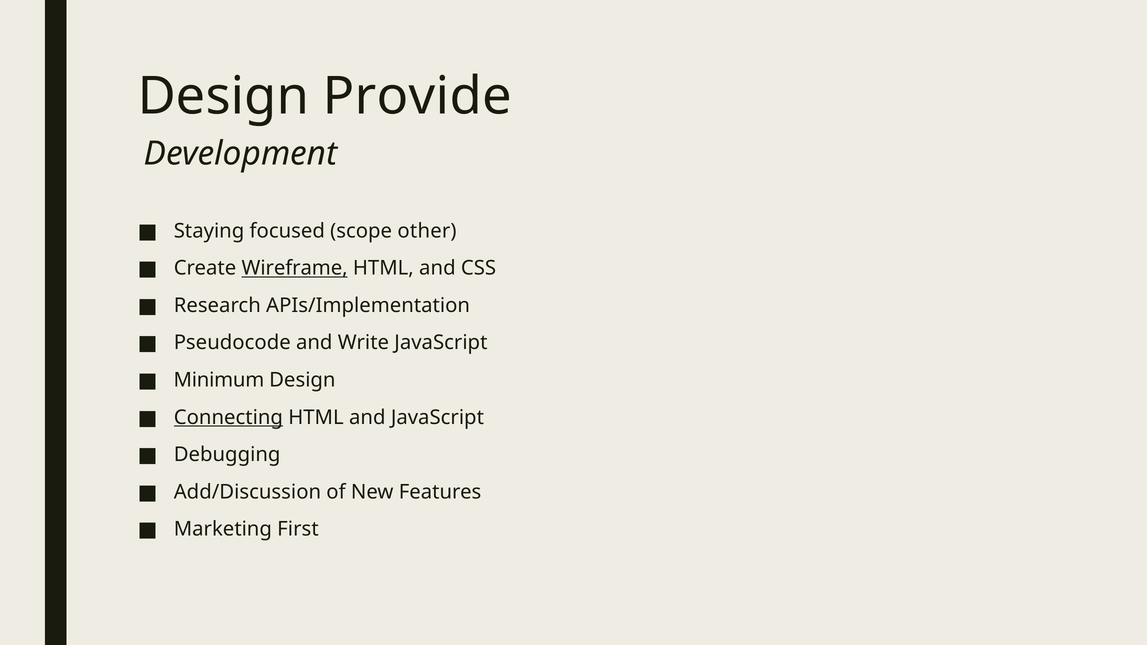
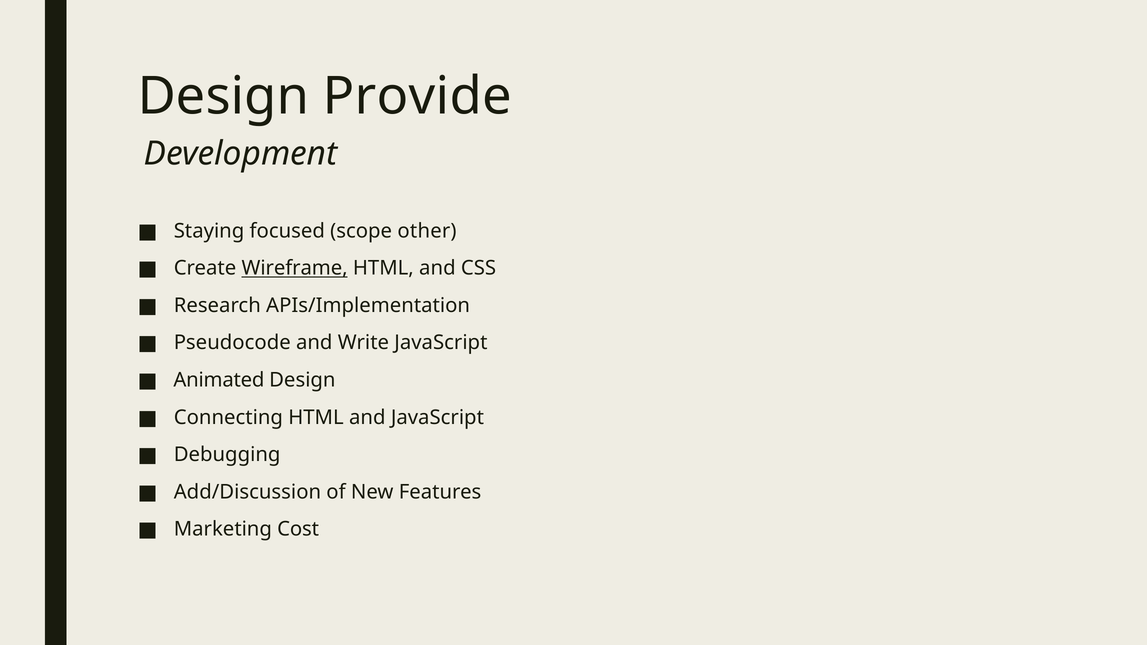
Minimum: Minimum -> Animated (219, 380)
Connecting underline: present -> none (228, 417)
First: First -> Cost (298, 529)
